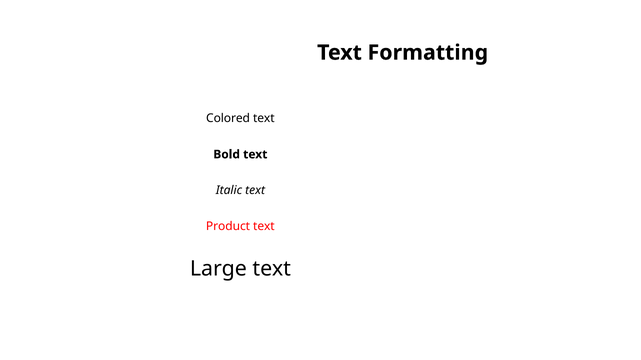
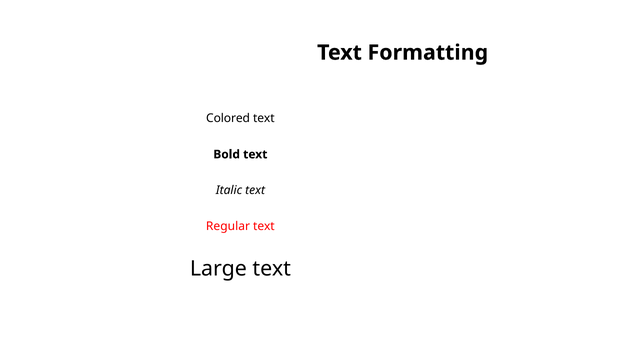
Product: Product -> Regular (228, 227)
